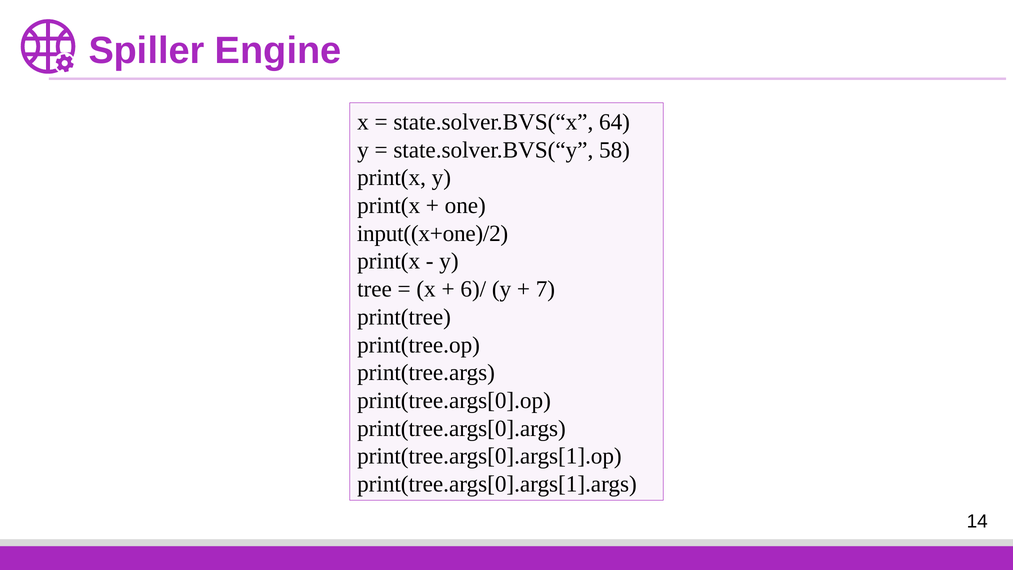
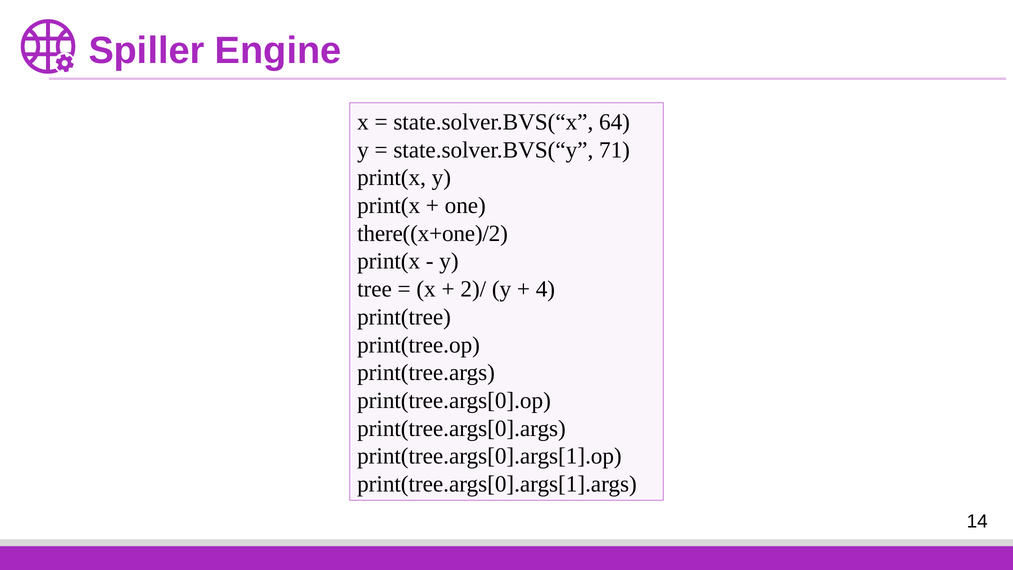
58: 58 -> 71 (615, 150)
input((x+one)/2: input((x+one)/2 -> there((x+one)/2 (433, 233)
6)/: 6)/ -> 2)/ (473, 289)
7: 7 -> 4 (545, 289)
